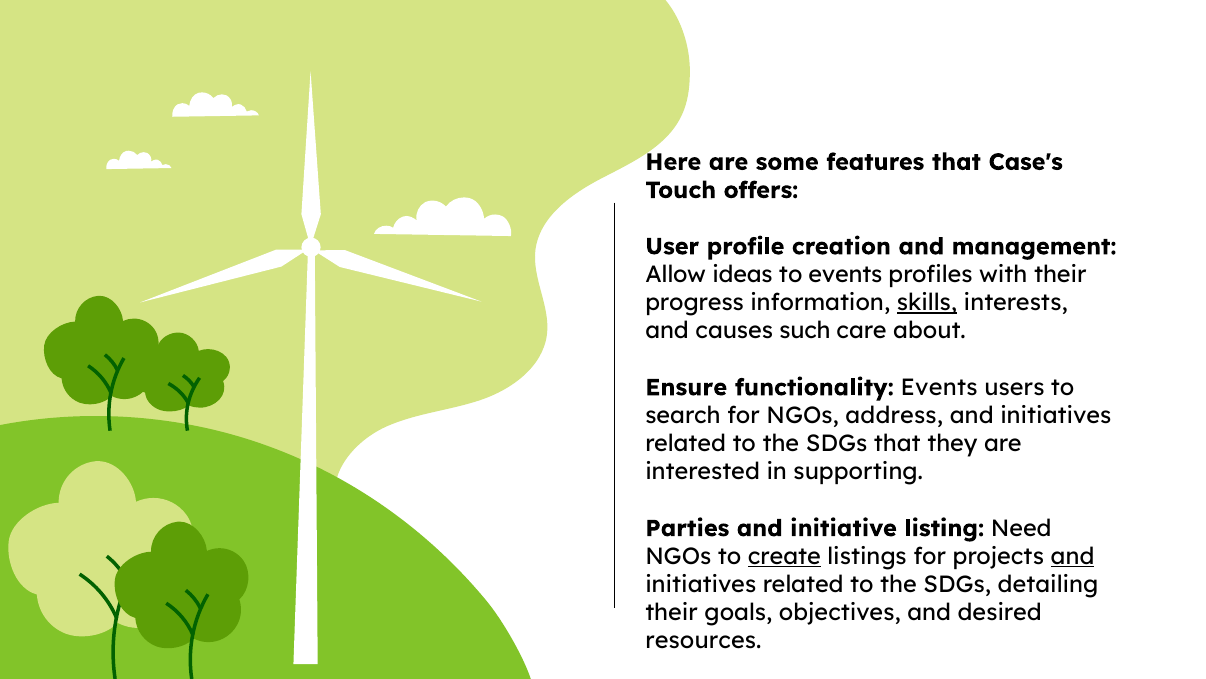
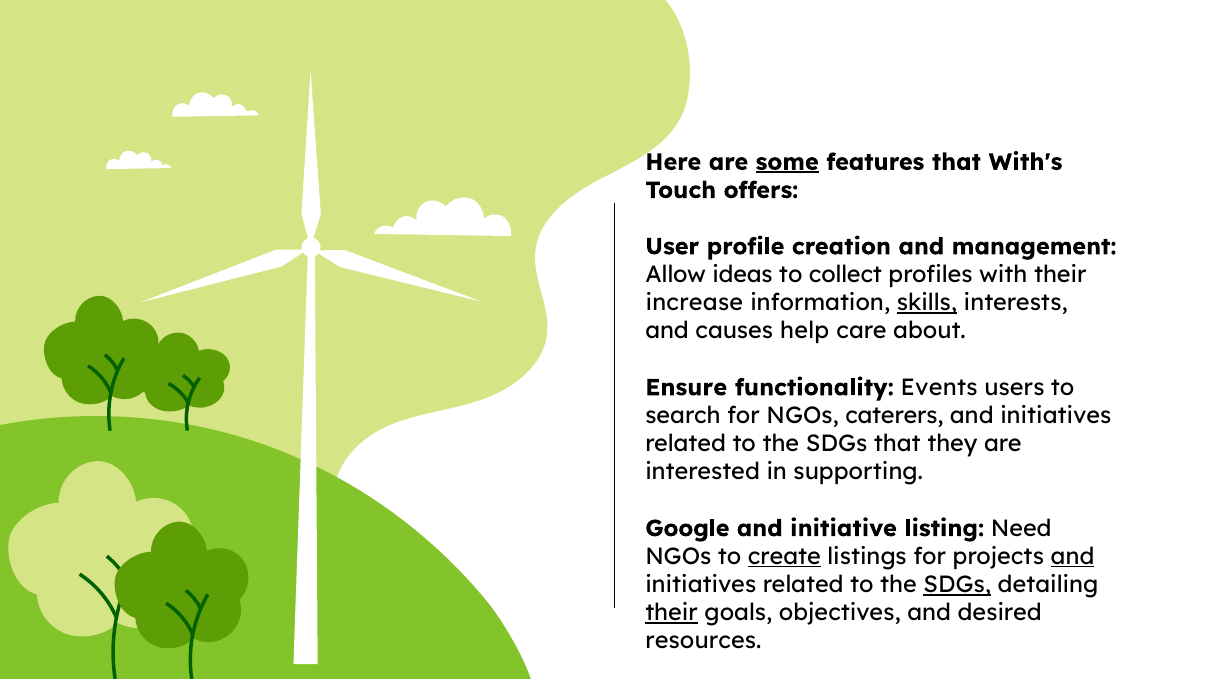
some underline: none -> present (787, 162)
Case's: Case's -> With's (1026, 162)
to events: events -> collect (845, 275)
progress: progress -> increase (694, 303)
such: such -> help (805, 331)
address: address -> caterers (895, 415)
Parties: Parties -> Google (687, 528)
SDGs underline: none -> present (957, 584)
their underline: none -> present (672, 612)
